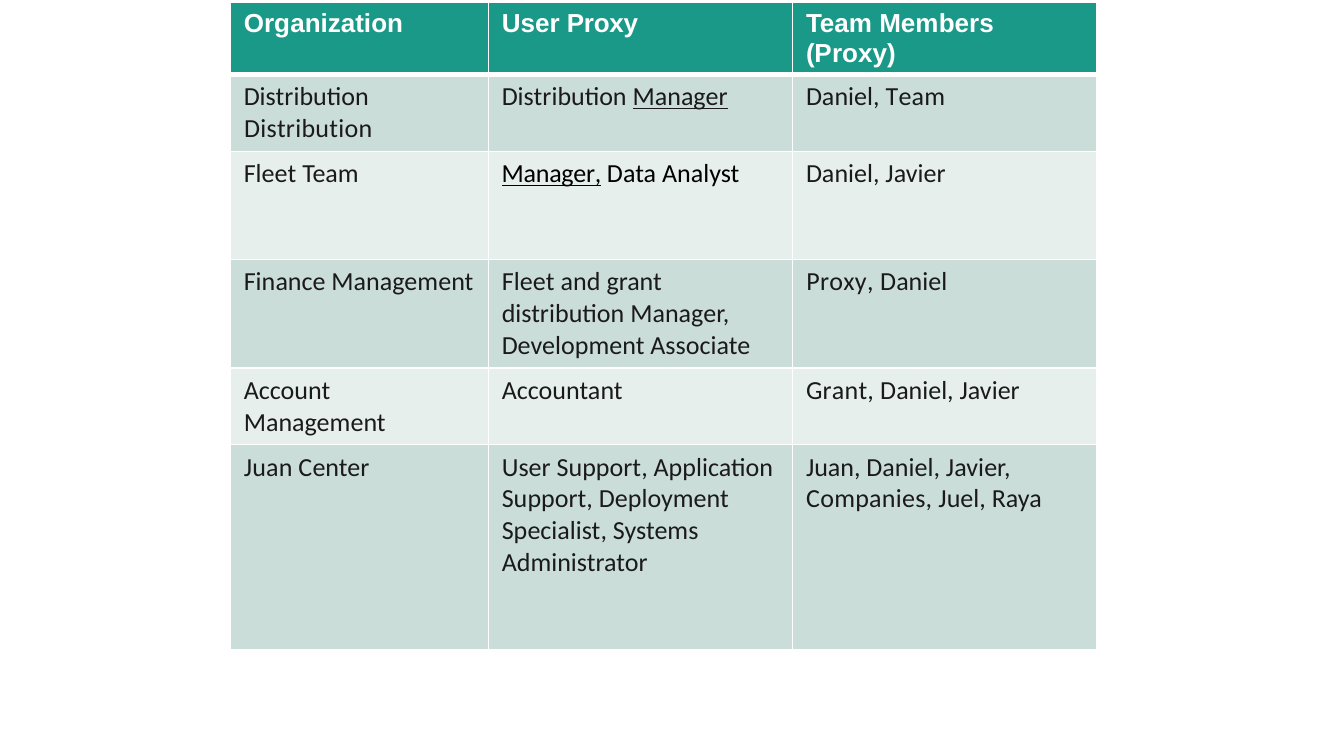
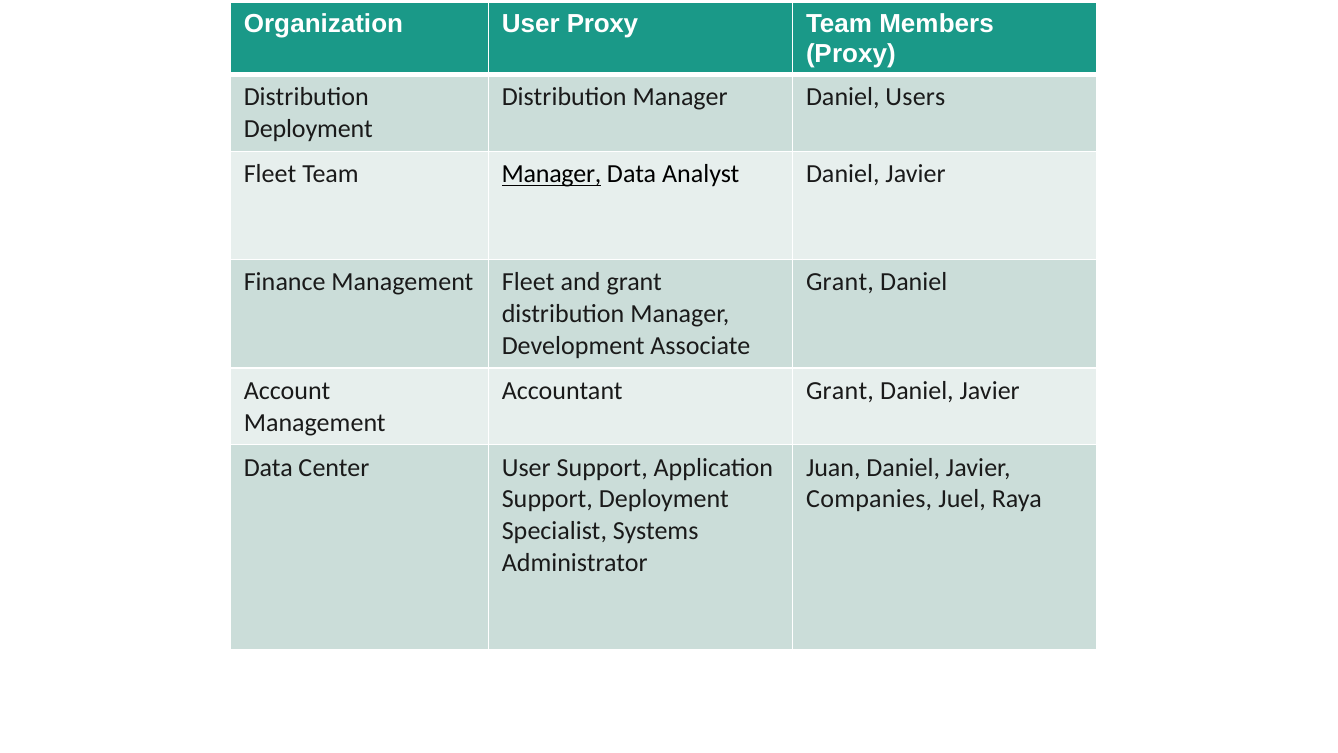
Manager underline: present -> none (680, 97)
Daniel Team: Team -> Users (915, 97)
Distribution: Distribution -> Deployment (308, 129)
Proxy: Proxy -> Grant (840, 282)
Juan: Juan -> Data (268, 467)
